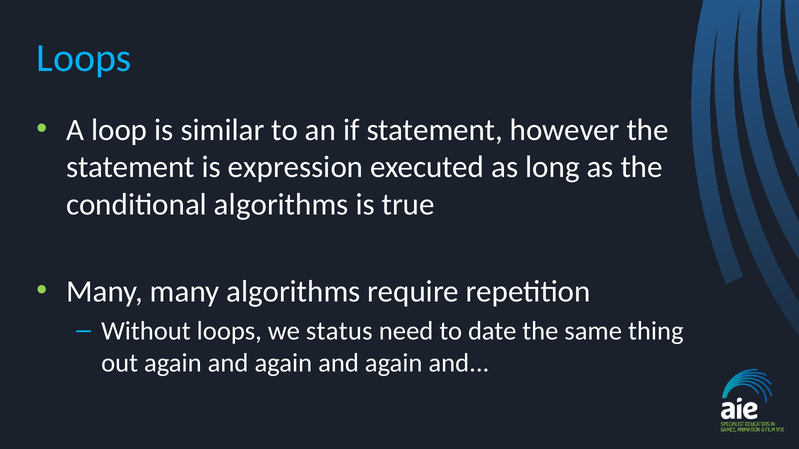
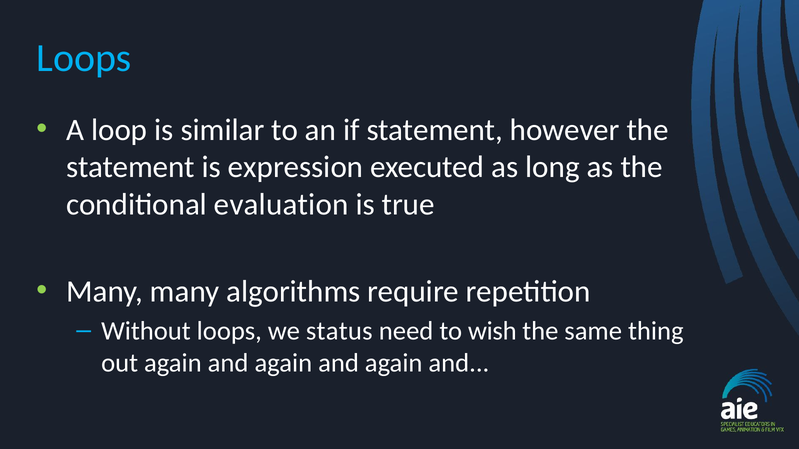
conditional algorithms: algorithms -> evaluation (281, 205)
date: date -> wish (492, 331)
